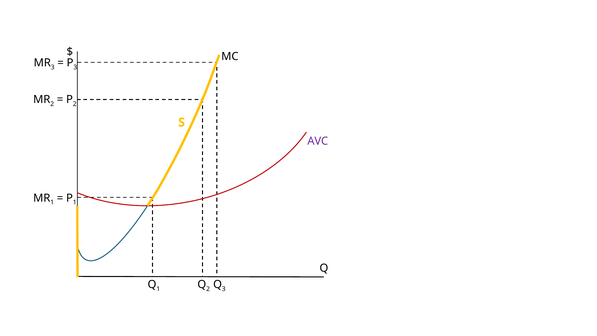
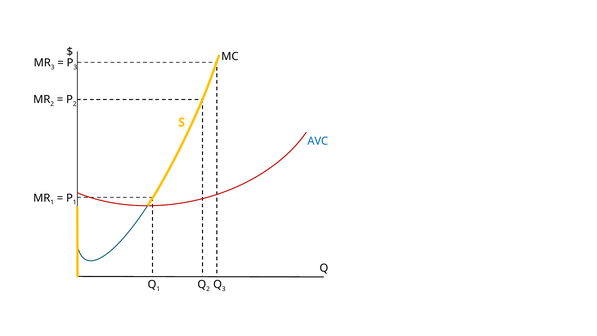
AVC colour: purple -> blue (318, 141)
